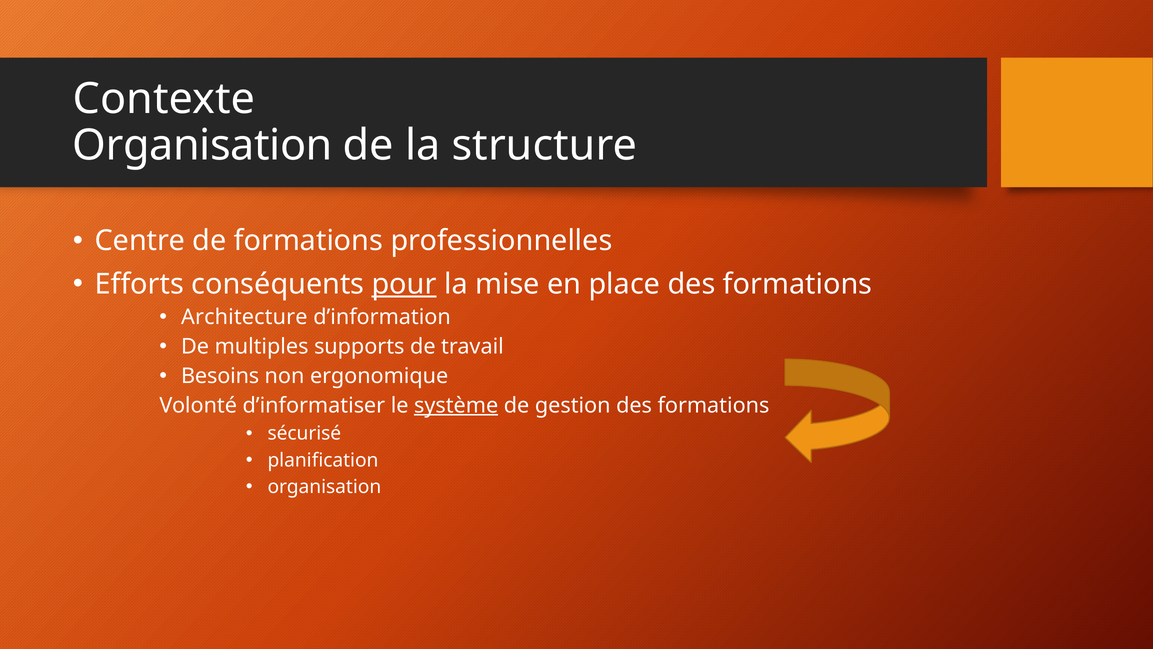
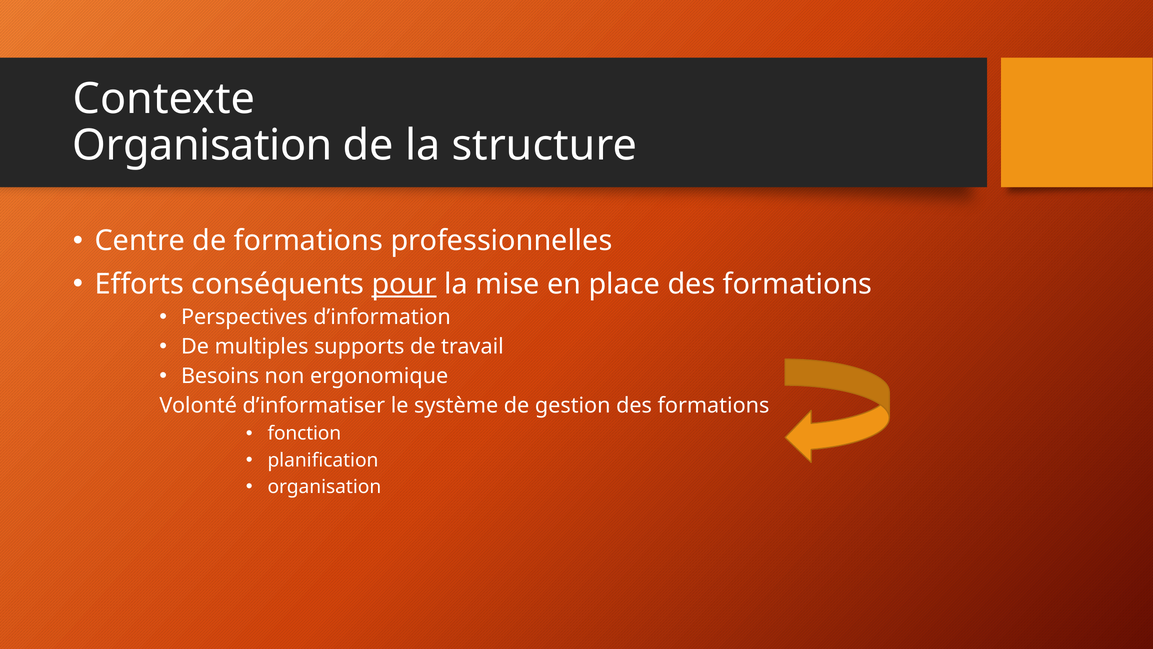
Architecture: Architecture -> Perspectives (244, 317)
système underline: present -> none (456, 405)
sécurisé: sécurisé -> fonction (304, 433)
